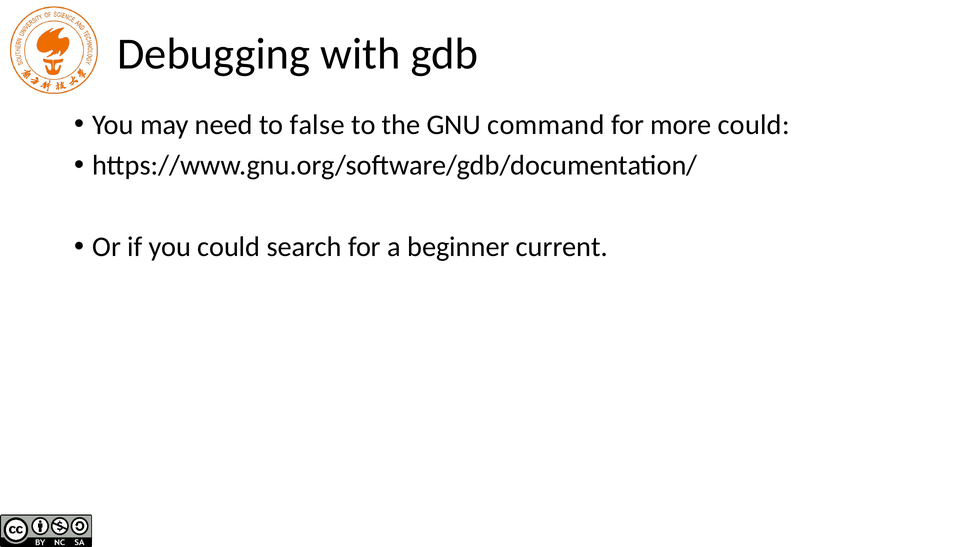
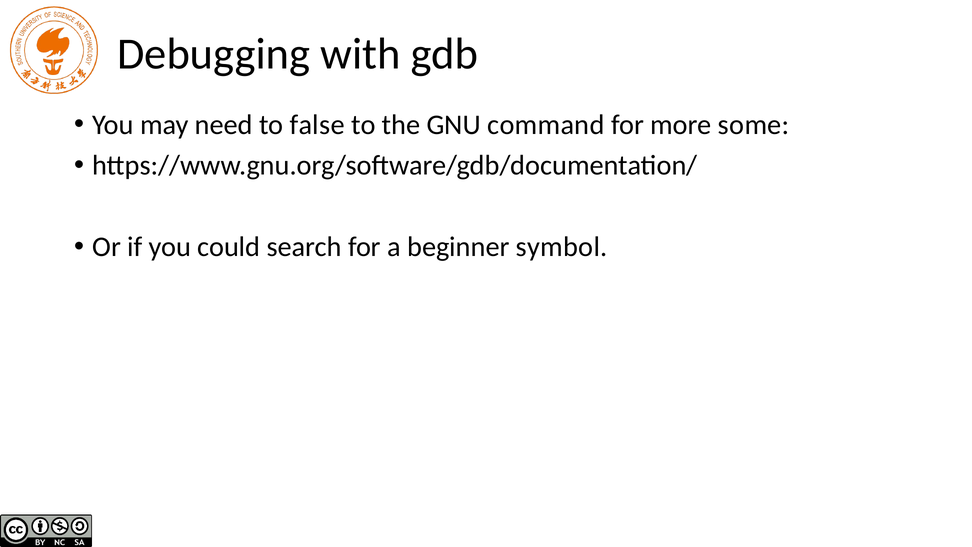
more could: could -> some (754, 125)
current: current -> symbol (562, 247)
